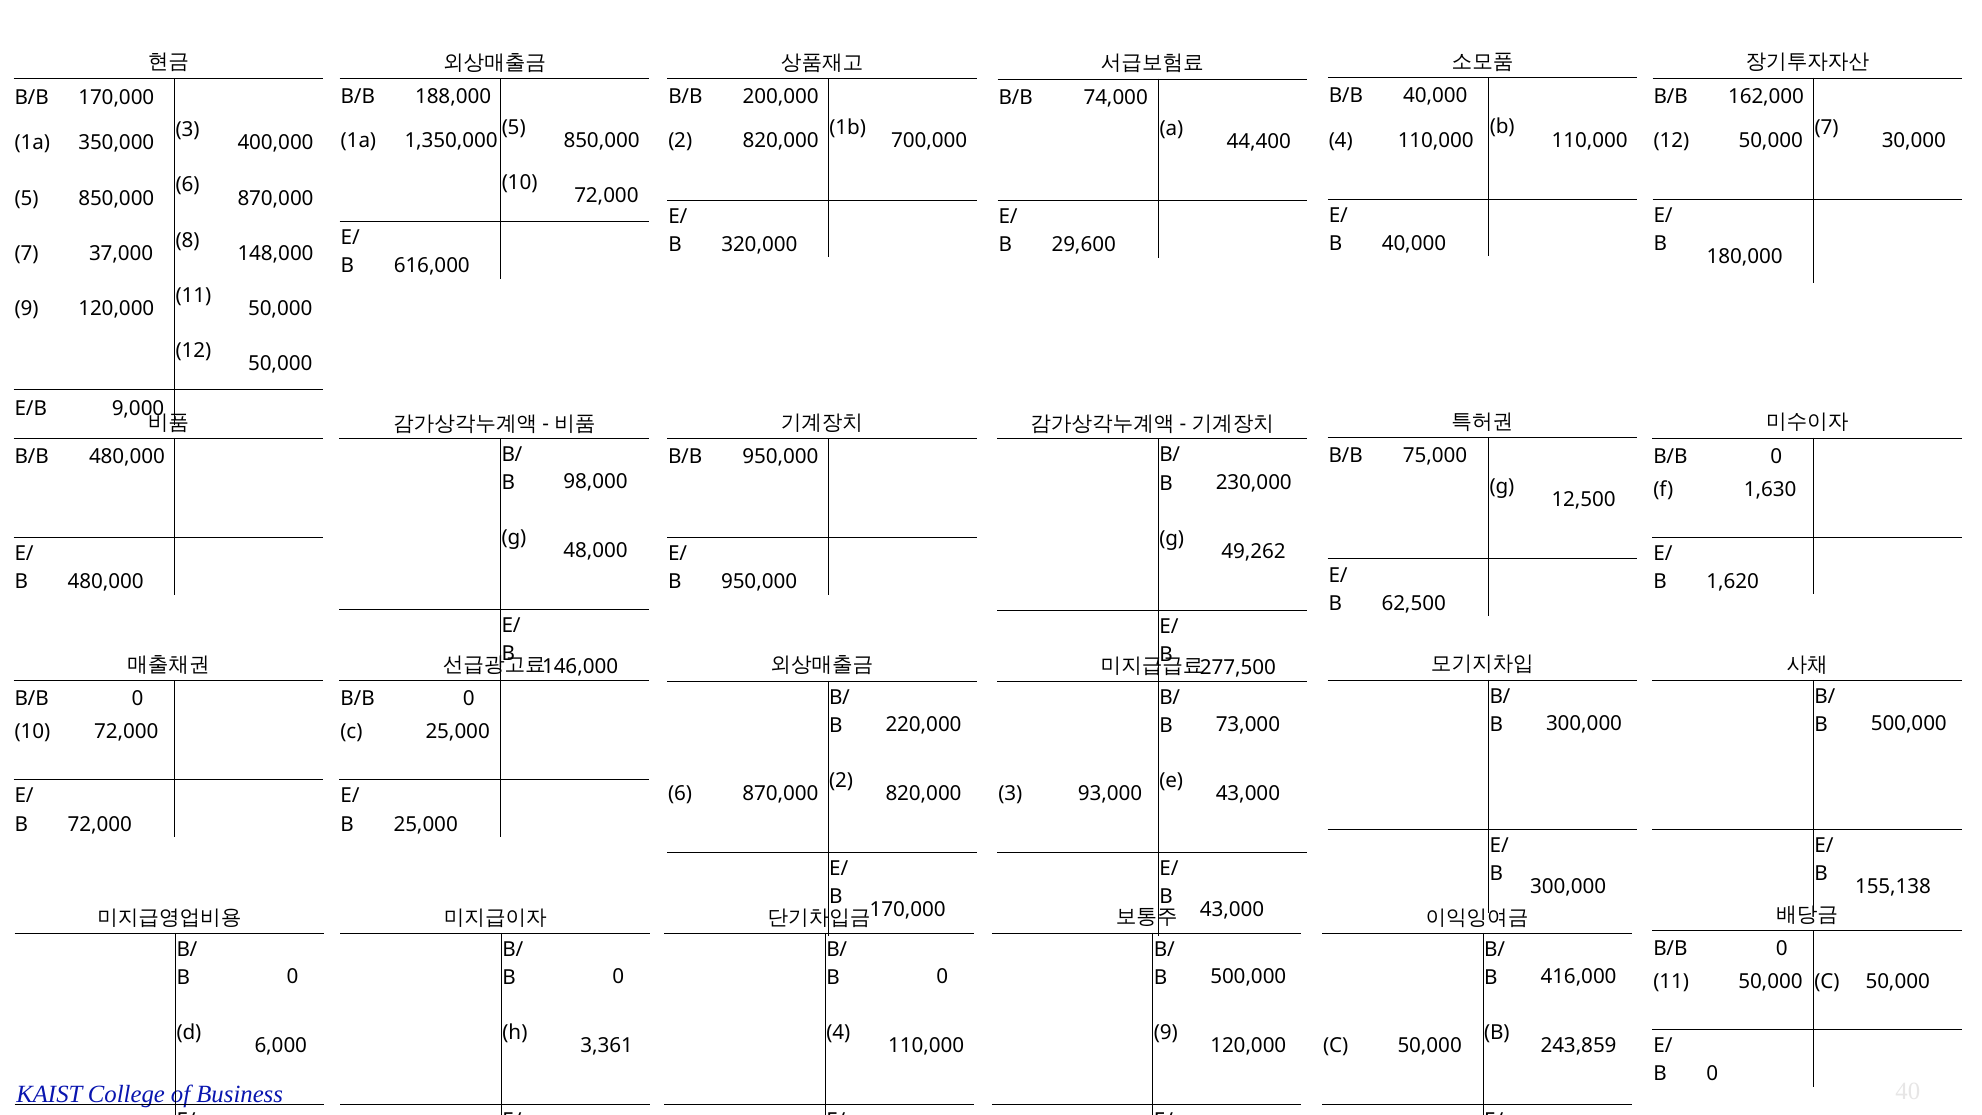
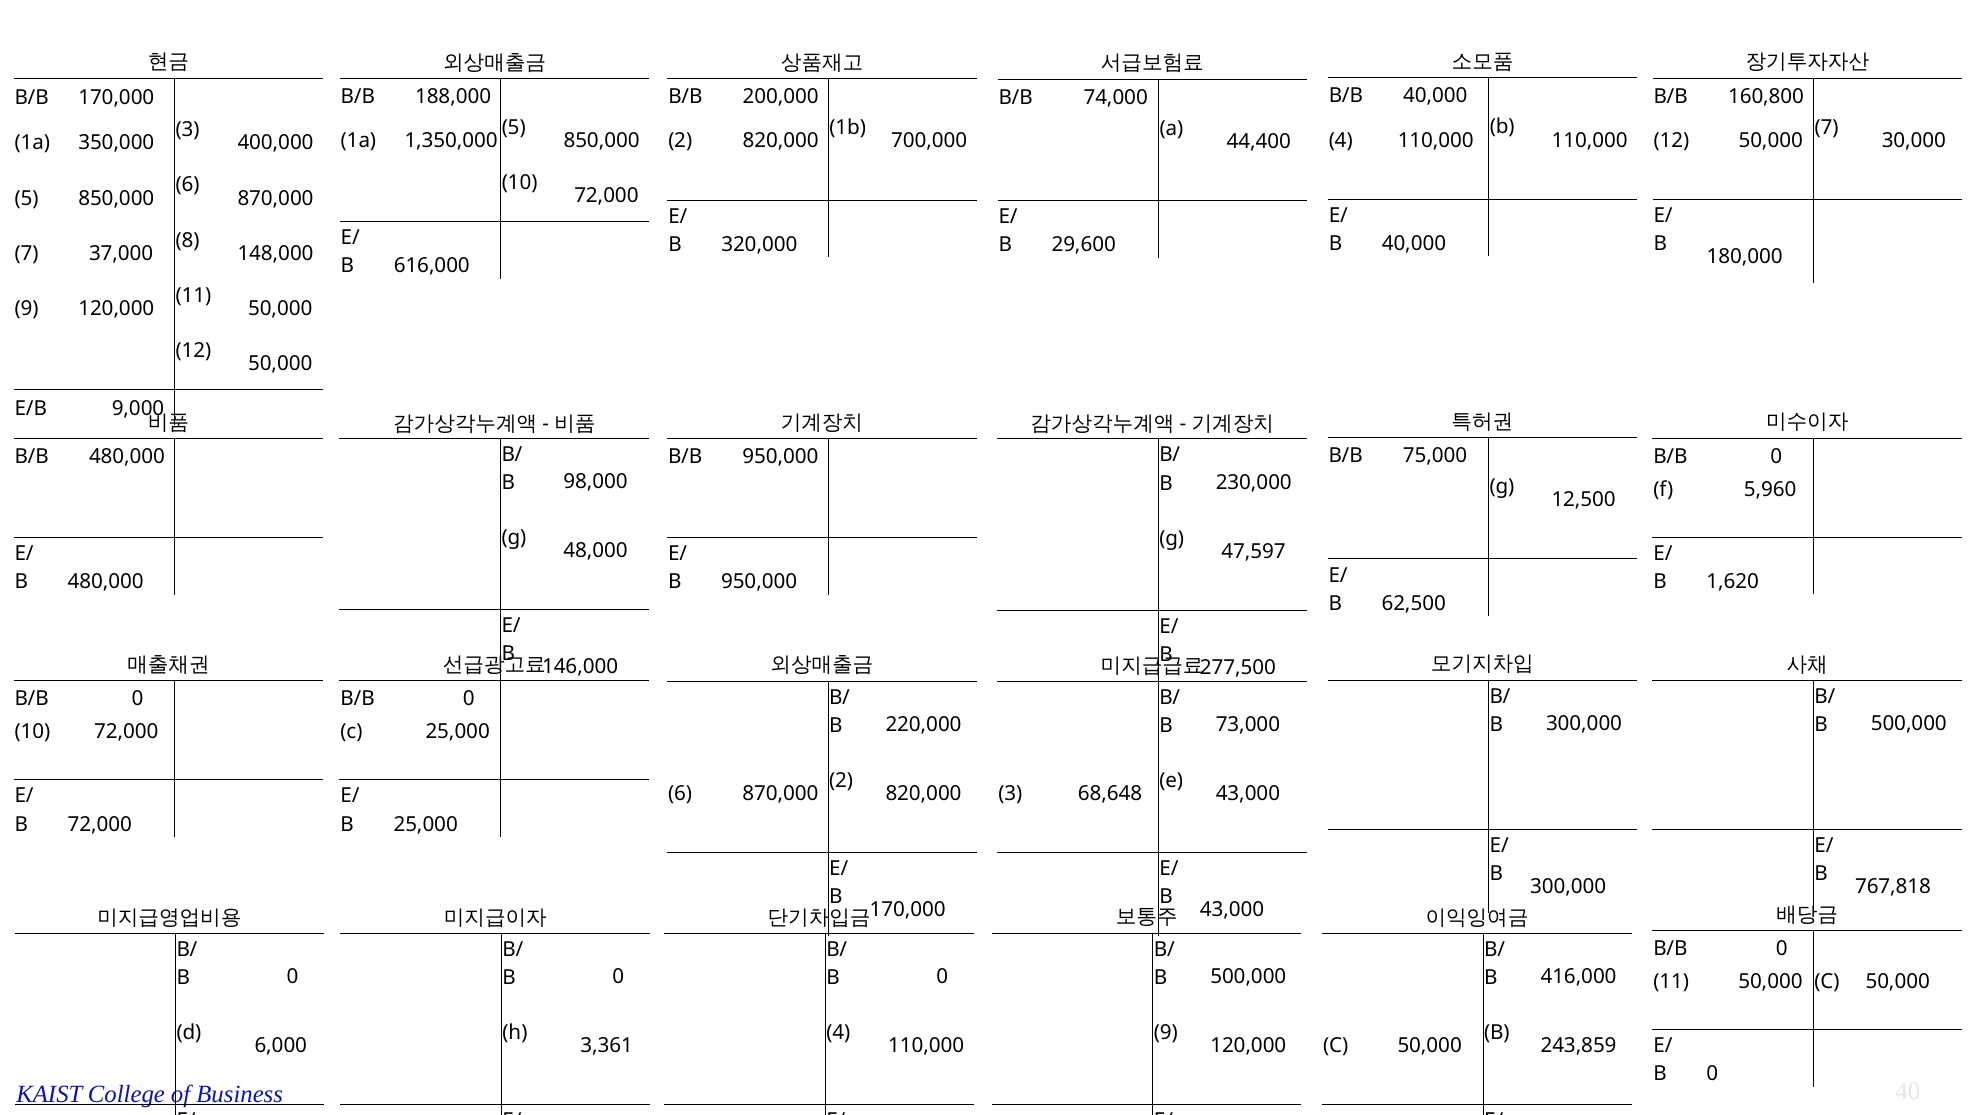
162,000: 162,000 -> 160,800 (1766, 96)
1,630: 1,630 -> 5,960 (1770, 489)
49,262: 49,262 -> 47,597 (1253, 551)
93,000: 93,000 -> 68,648 (1110, 794)
155,138: 155,138 -> 767,818 (1893, 887)
